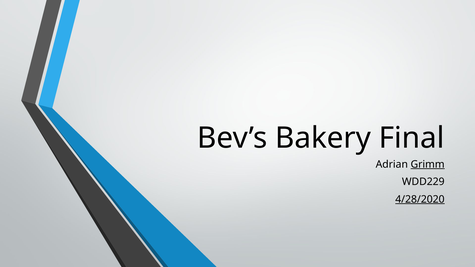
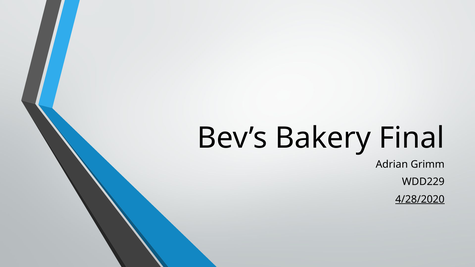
Grimm underline: present -> none (428, 164)
